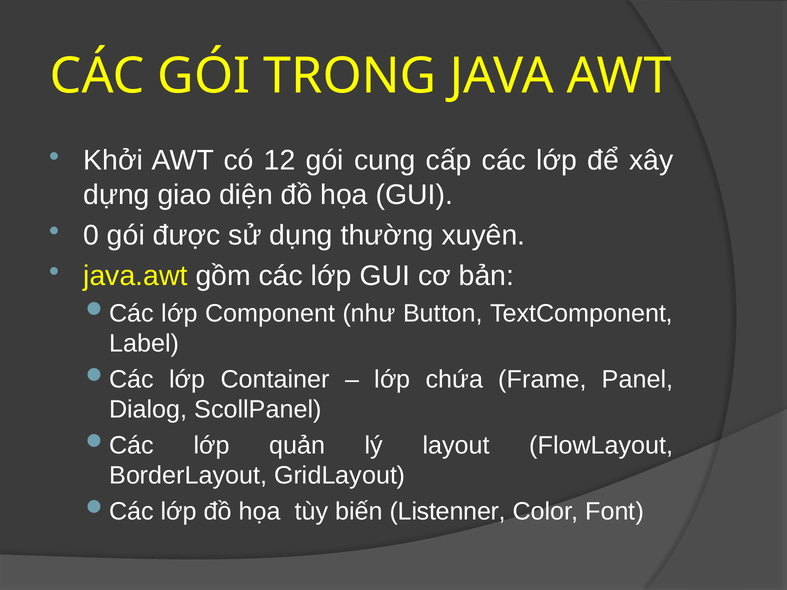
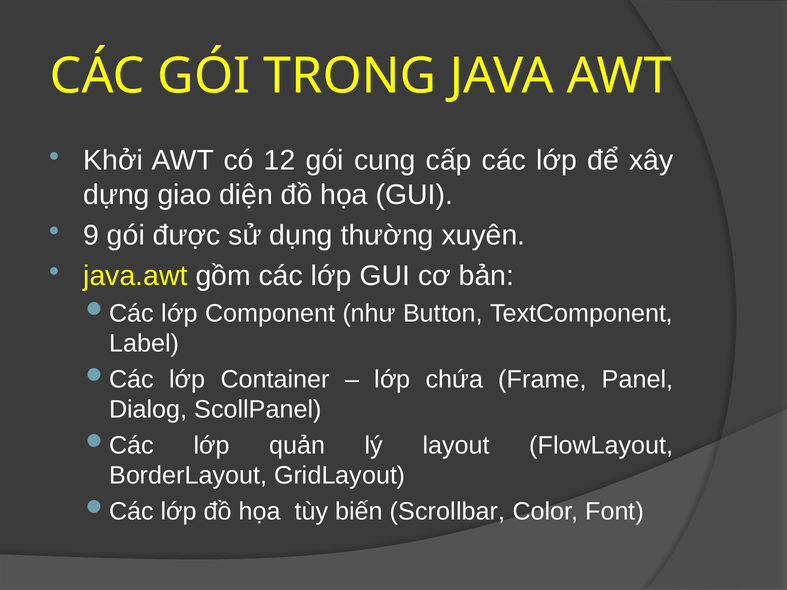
0: 0 -> 9 (91, 235)
Listenner: Listenner -> Scrollbar (448, 511)
